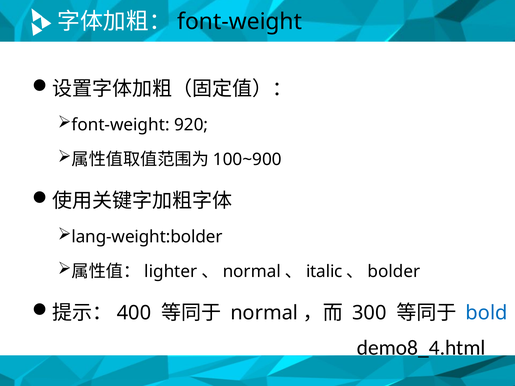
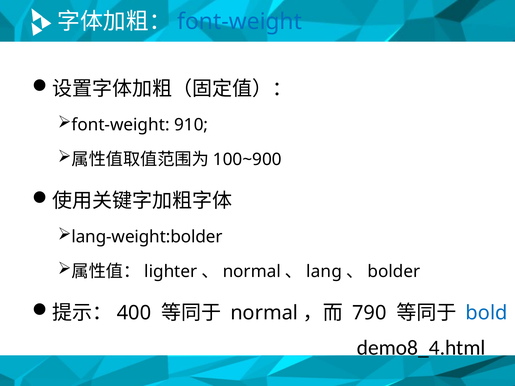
font-weight colour: black -> blue (240, 22)
920: 920 -> 910 (191, 125)
italic: italic -> lang (324, 272)
300: 300 -> 790 (369, 313)
